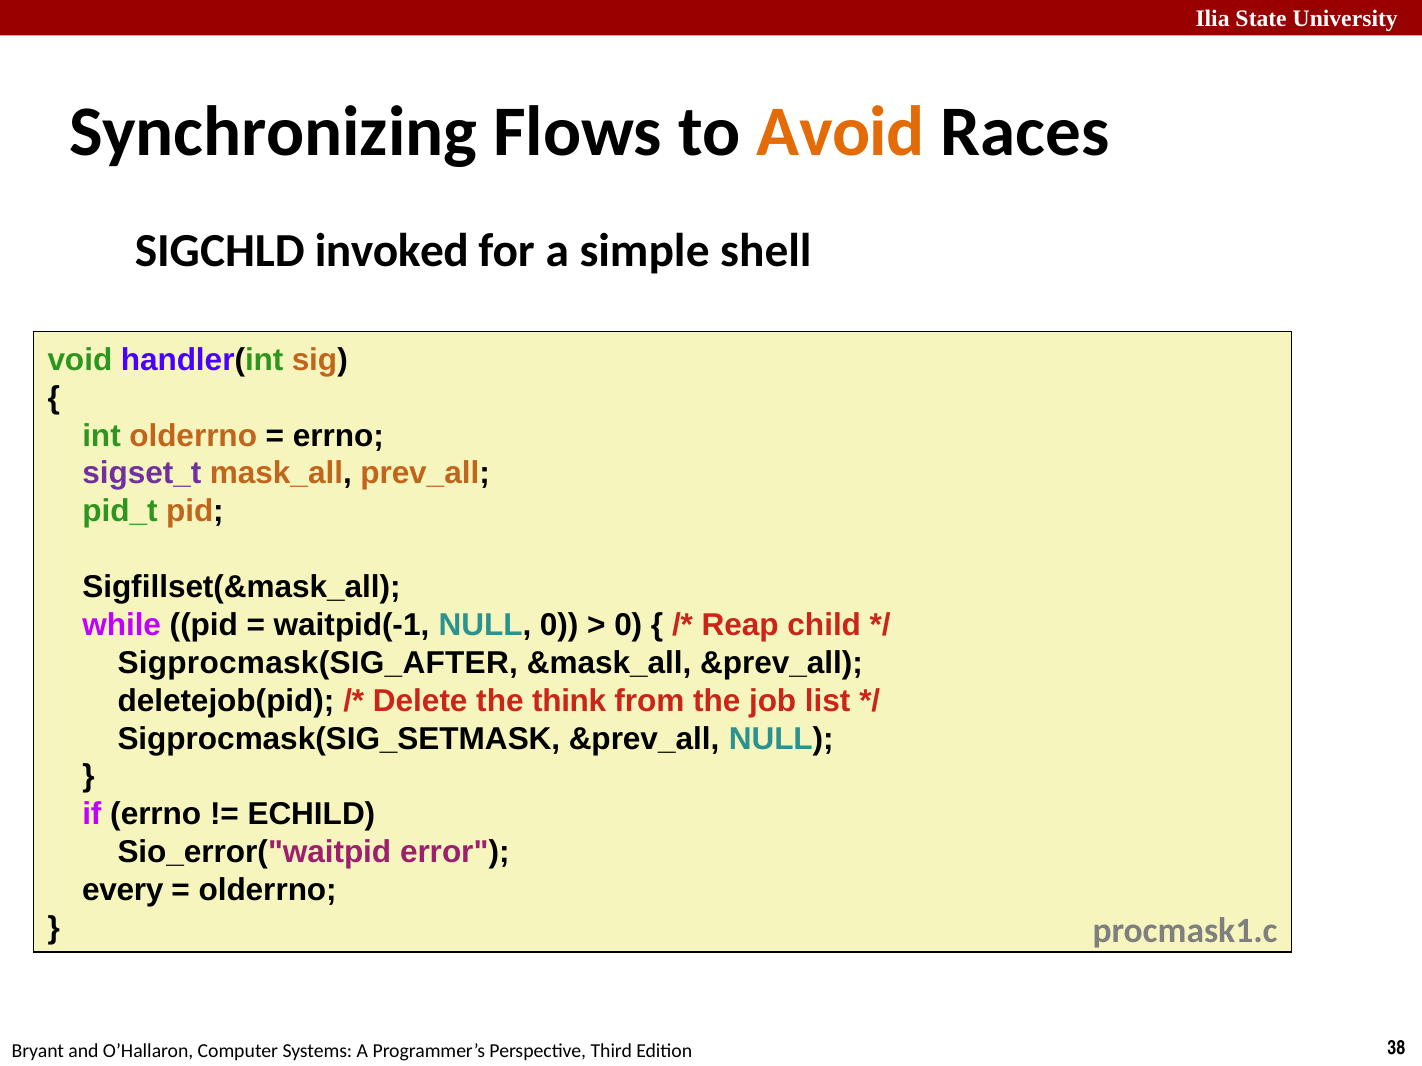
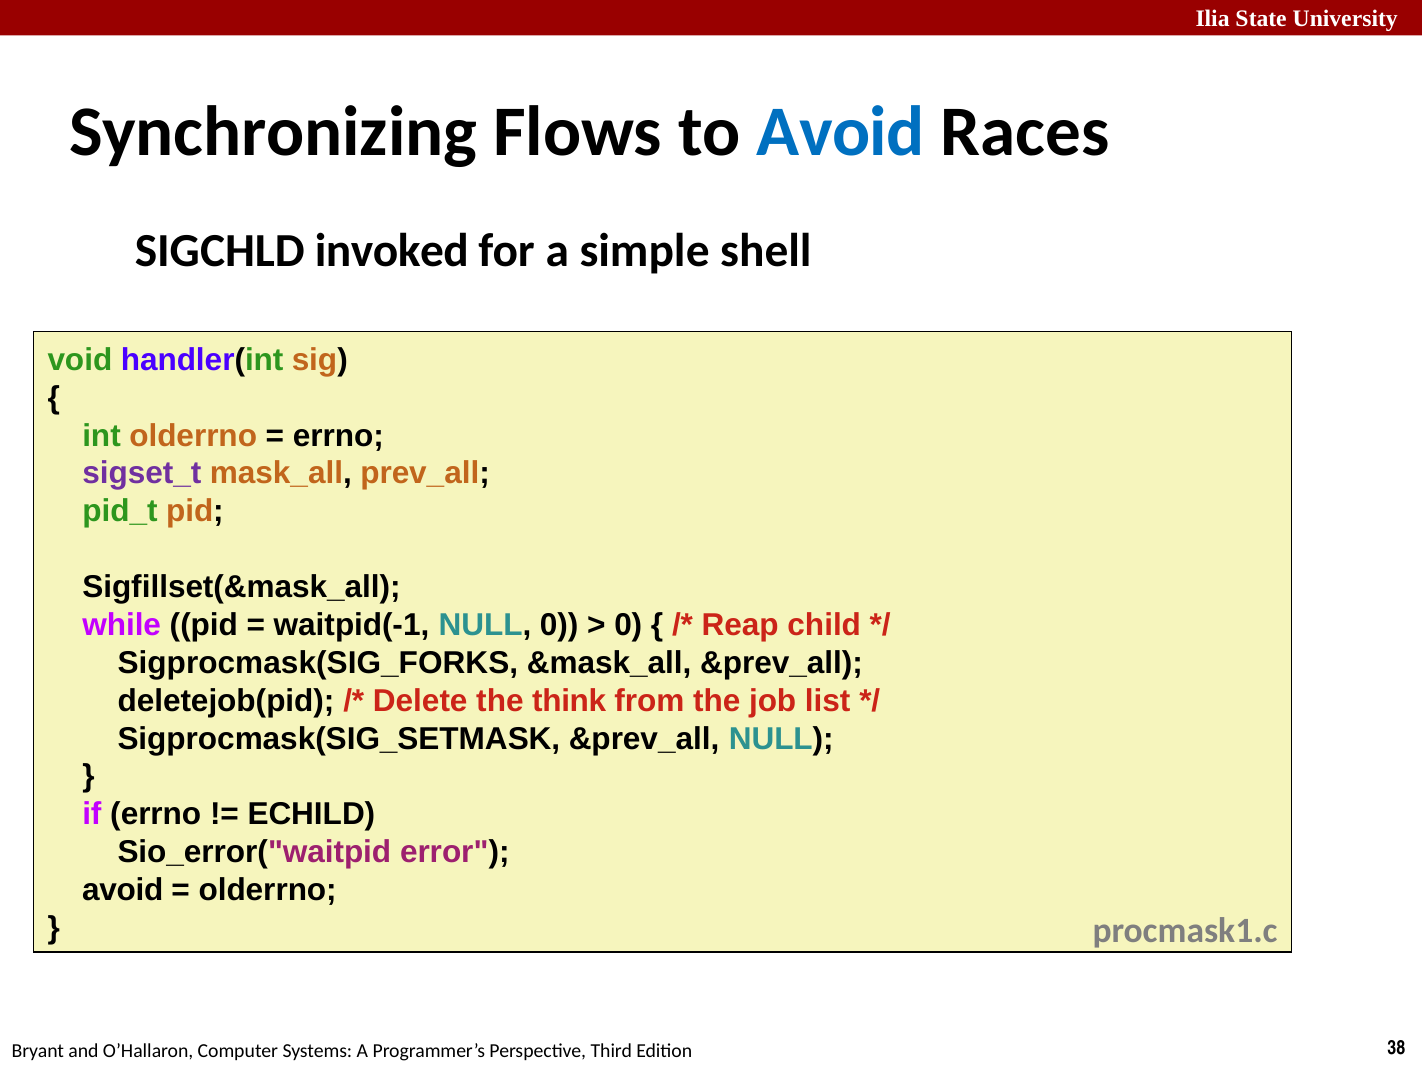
Avoid colour: orange -> blue (841, 132)
Sigprocmask(SIG_AFTER: Sigprocmask(SIG_AFTER -> Sigprocmask(SIG_FORKS (318, 663)
every: every -> avoid (123, 891)
